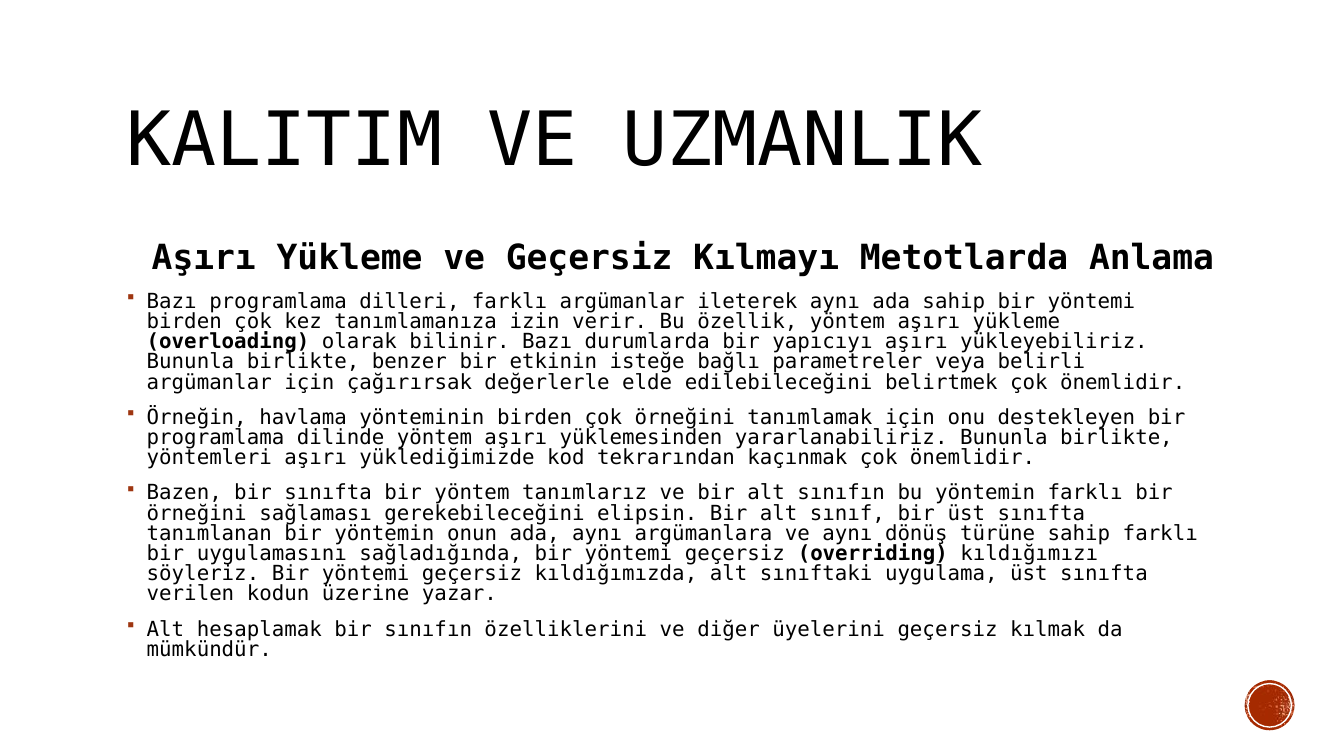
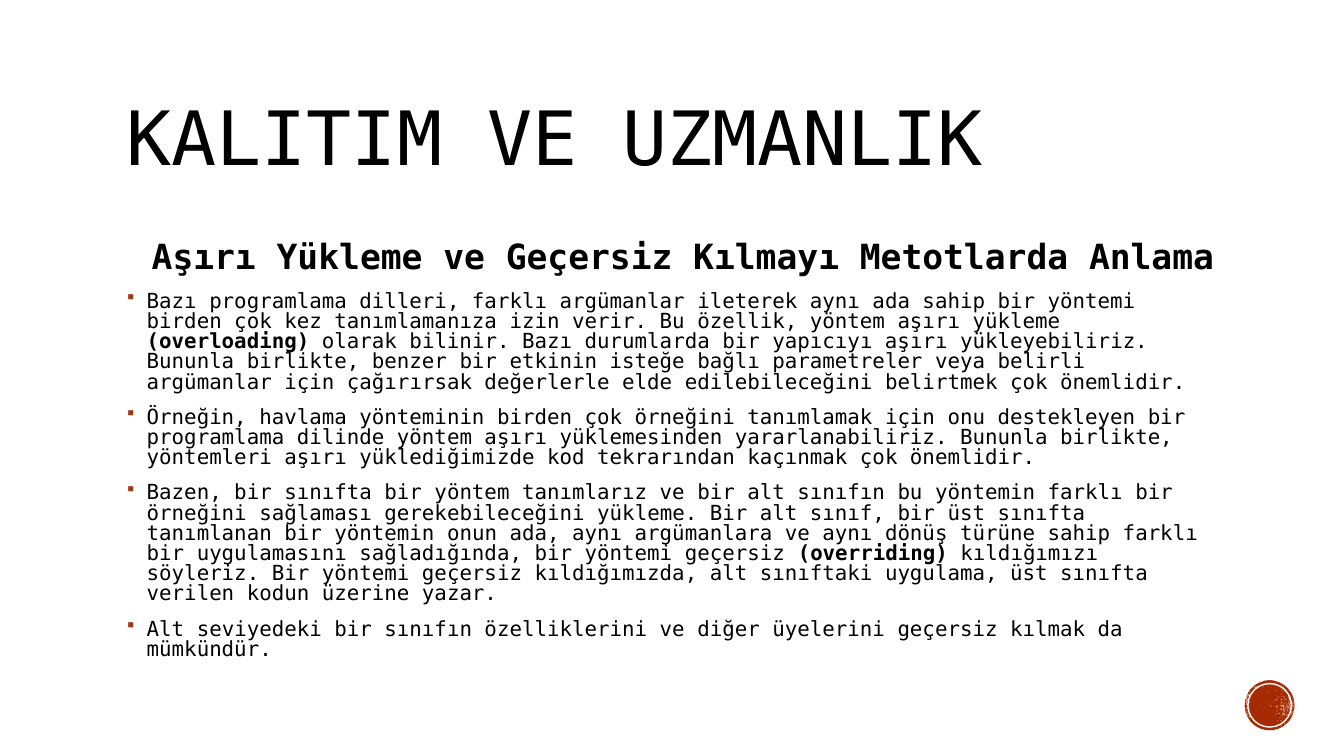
gerekebileceğini elipsin: elipsin -> yükleme (647, 513)
hesaplamak: hesaplamak -> seviyedeki (259, 629)
